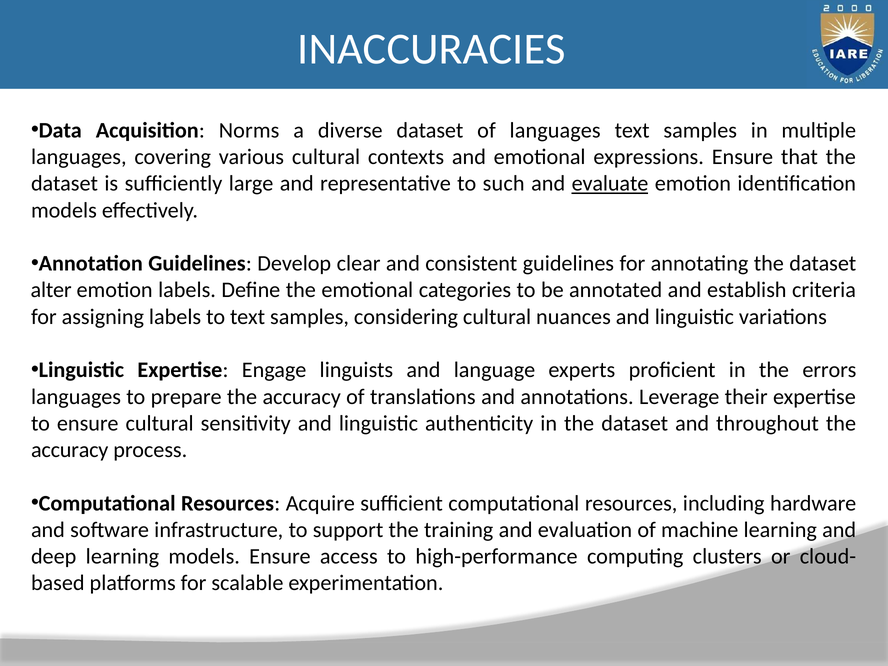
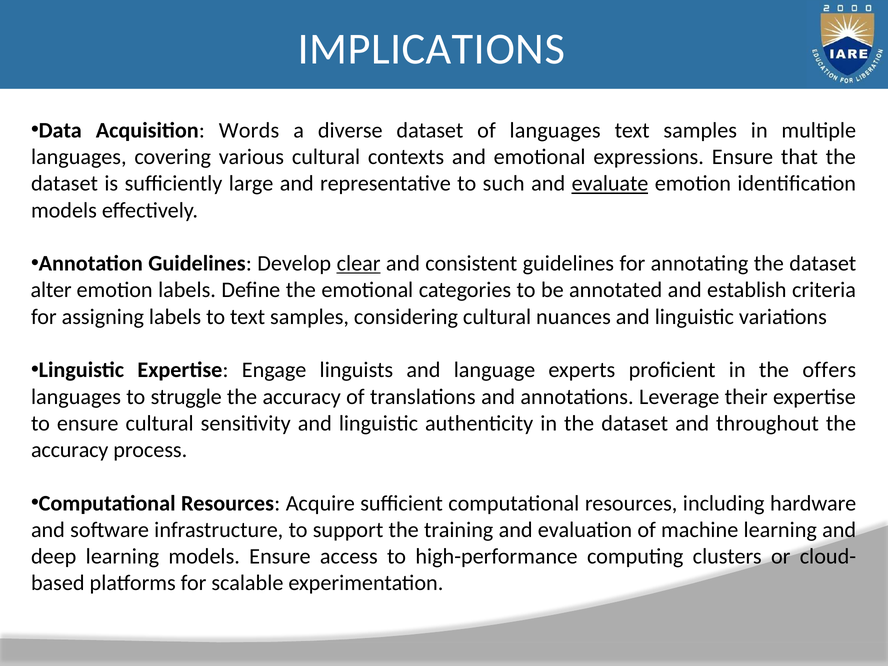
INACCURACIES: INACCURACIES -> IMPLICATIONS (431, 49)
Norms: Norms -> Words (249, 130)
clear underline: none -> present (359, 263)
errors: errors -> offers (829, 370)
prepare: prepare -> struggle (186, 397)
